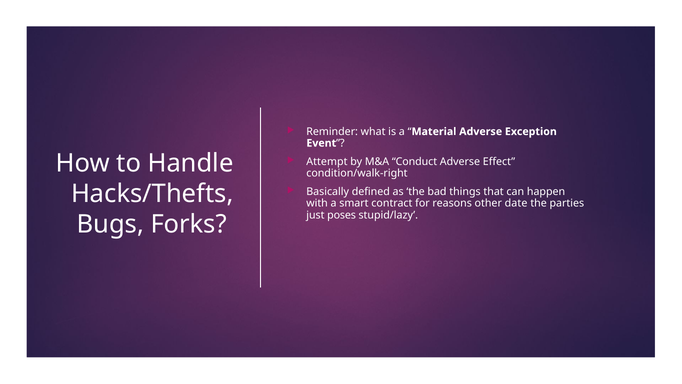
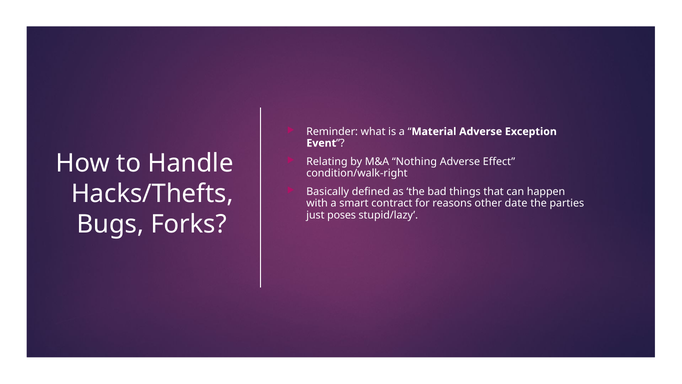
Attempt: Attempt -> Relating (327, 162)
Conduct: Conduct -> Nothing (414, 162)
